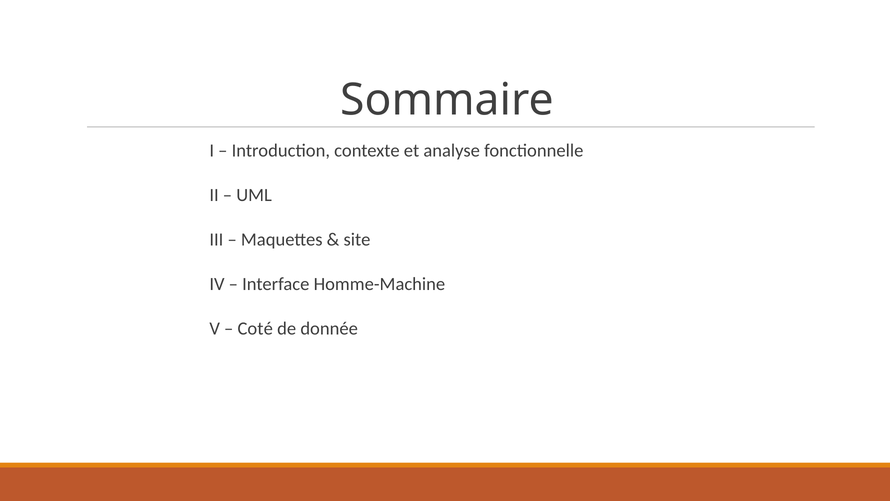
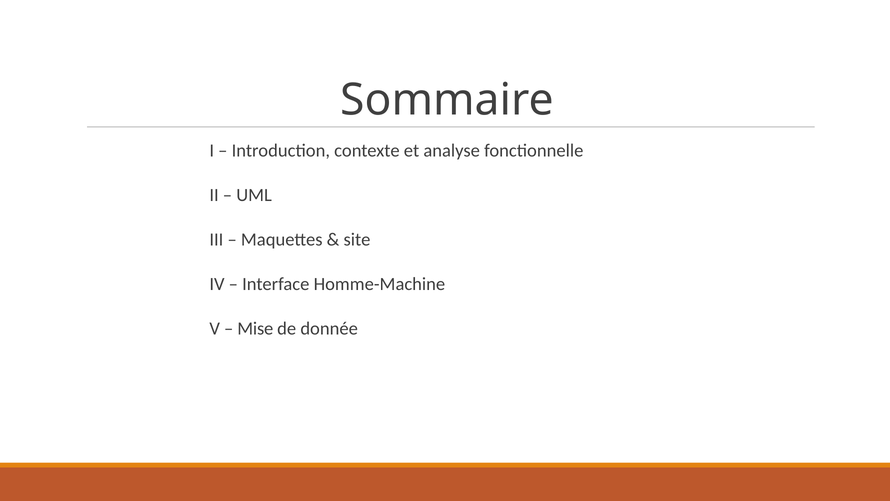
Coté: Coté -> Mise (255, 329)
